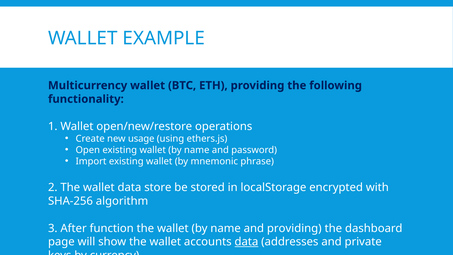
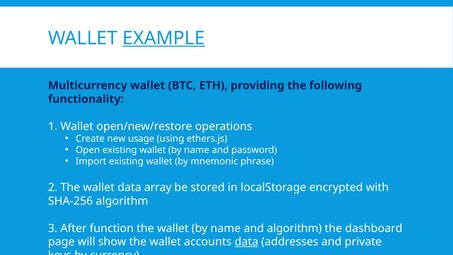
EXAMPLE underline: none -> present (164, 38)
store: store -> array (158, 187)
and providing: providing -> algorithm (294, 228)
